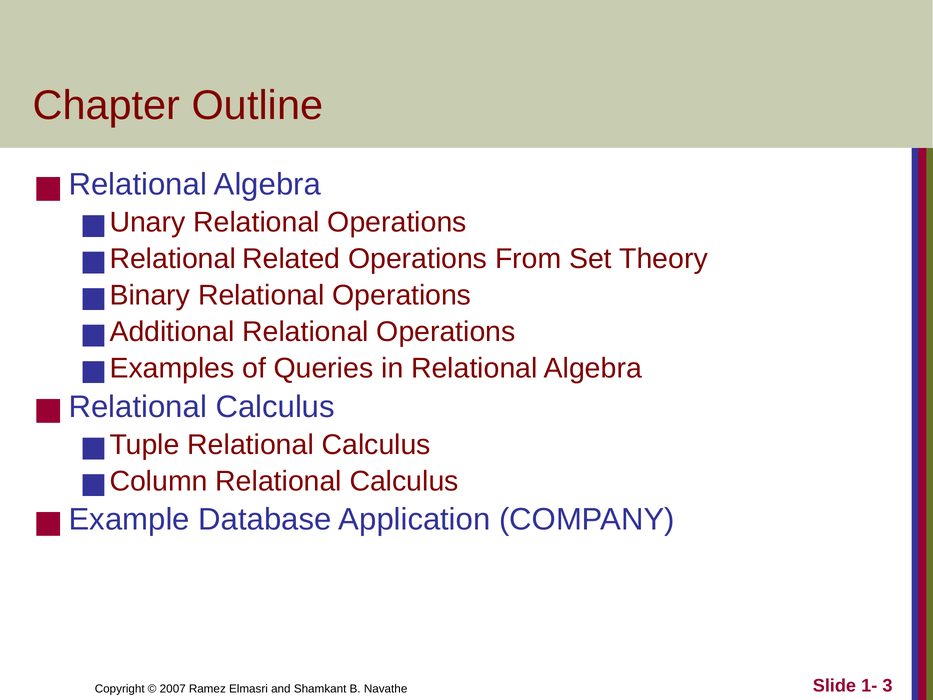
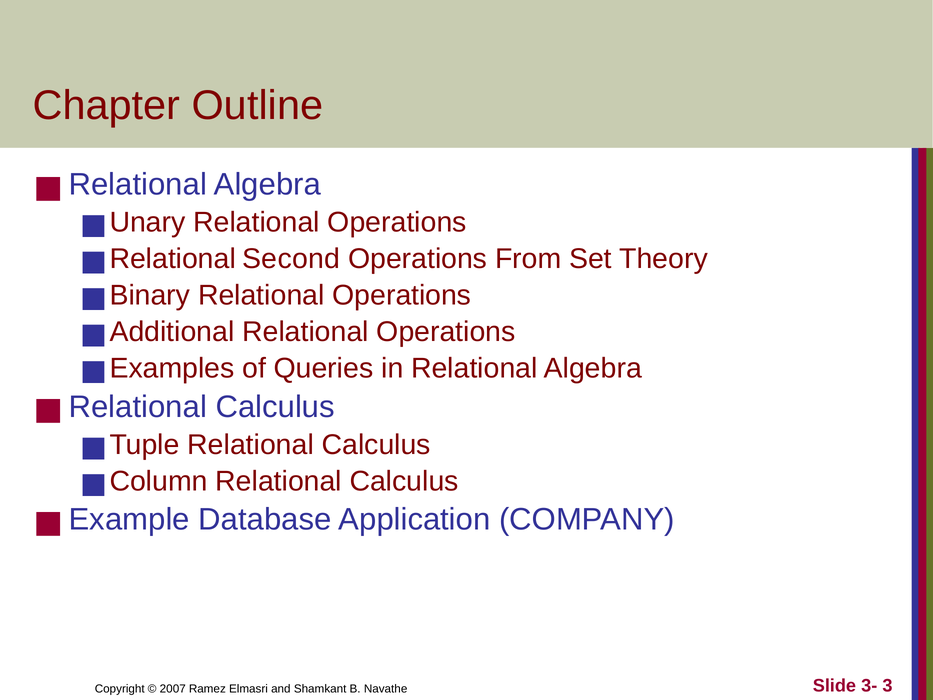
Related: Related -> Second (291, 259)
1-: 1- -> 3- (869, 685)
